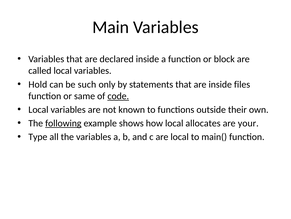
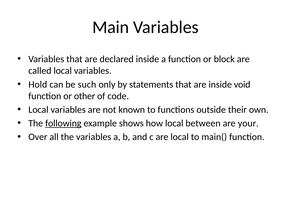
files: files -> void (242, 84)
same: same -> other (85, 96)
code underline: present -> none (118, 96)
allocates: allocates -> between (203, 123)
Type: Type -> Over (38, 136)
